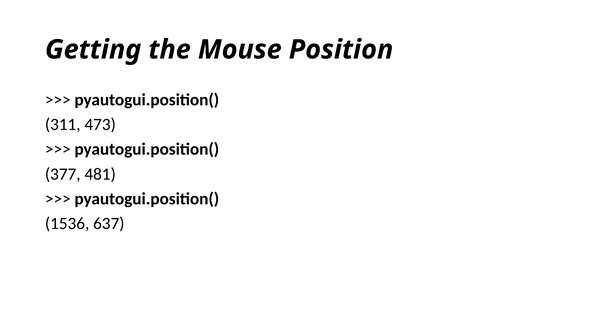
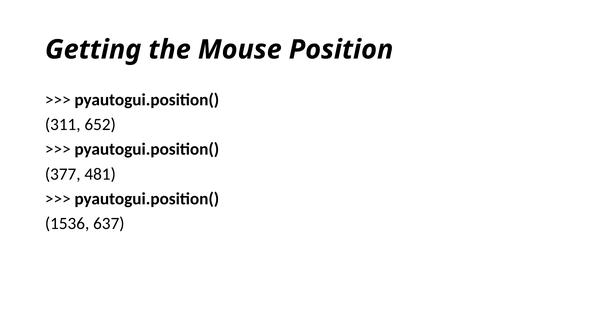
473: 473 -> 652 (100, 124)
